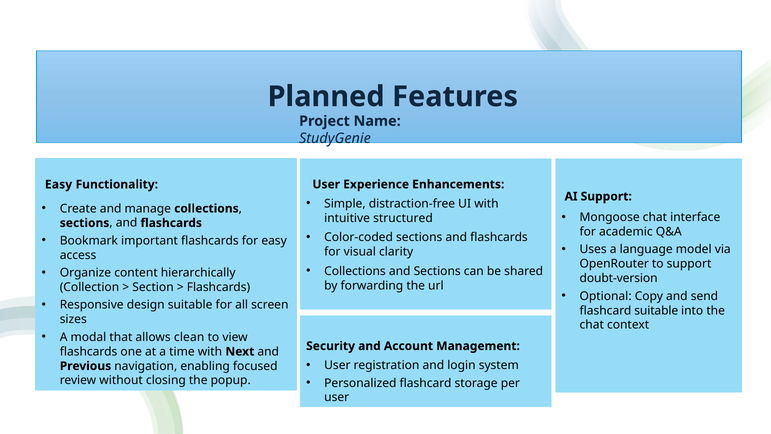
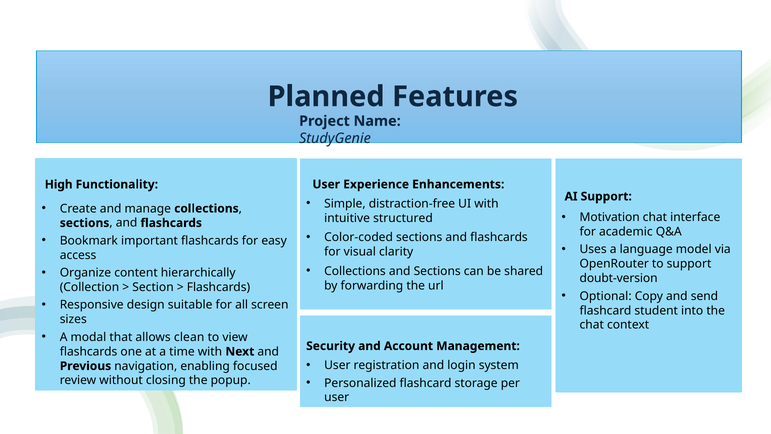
Easy: Easy -> High (59, 184)
Mongoose: Mongoose -> Motivation (610, 217)
flashcard suitable: suitable -> student (656, 310)
